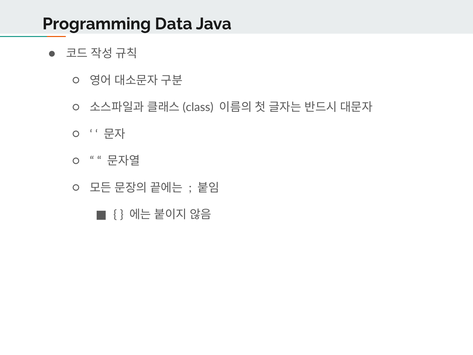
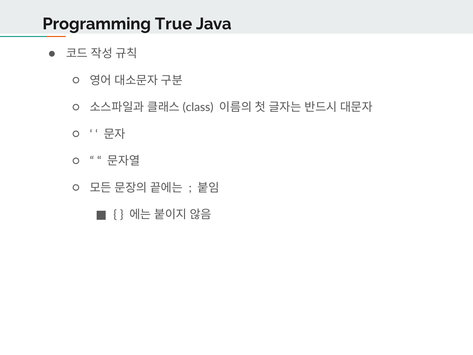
Data: Data -> True (174, 24)
